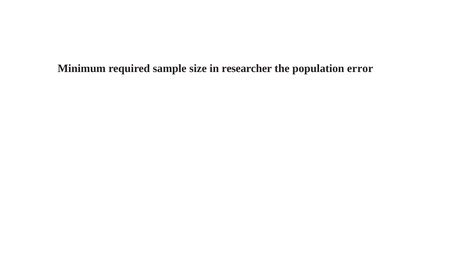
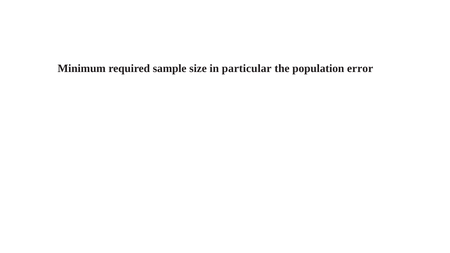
researcher: researcher -> particular (247, 68)
